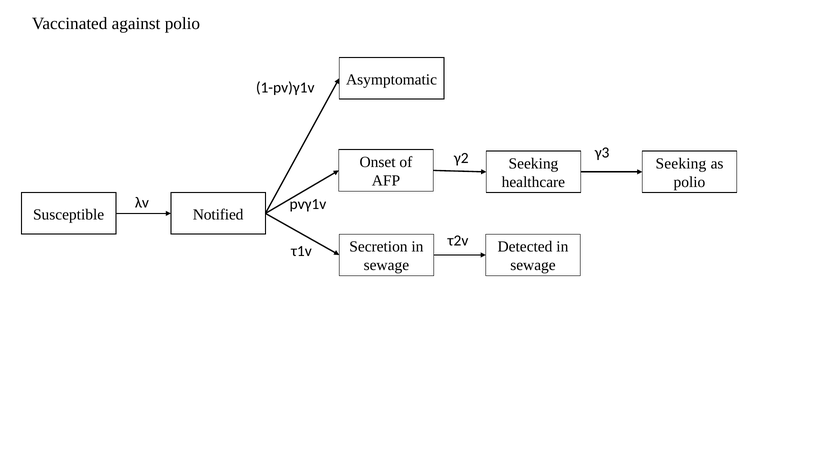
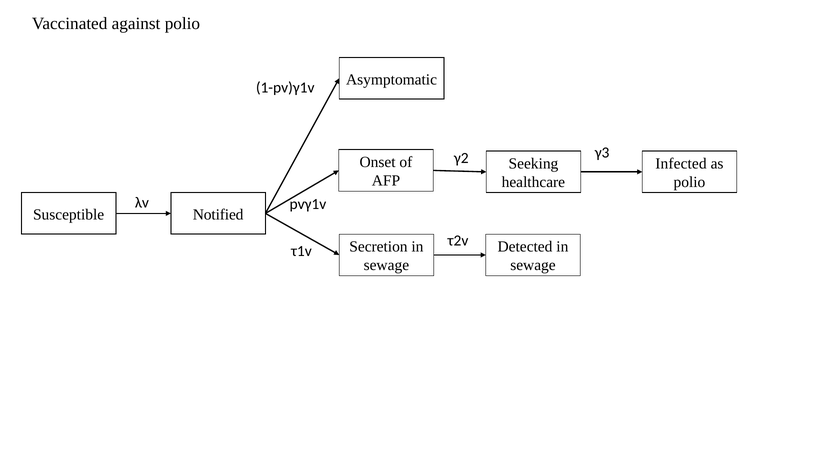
Seeking: Seeking -> Infected (681, 164)
